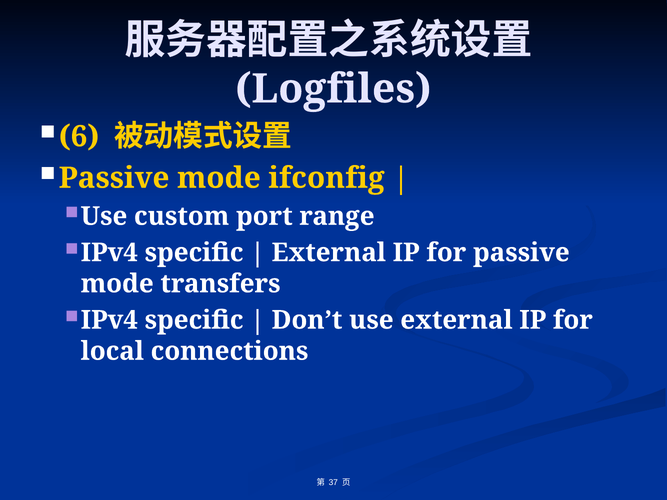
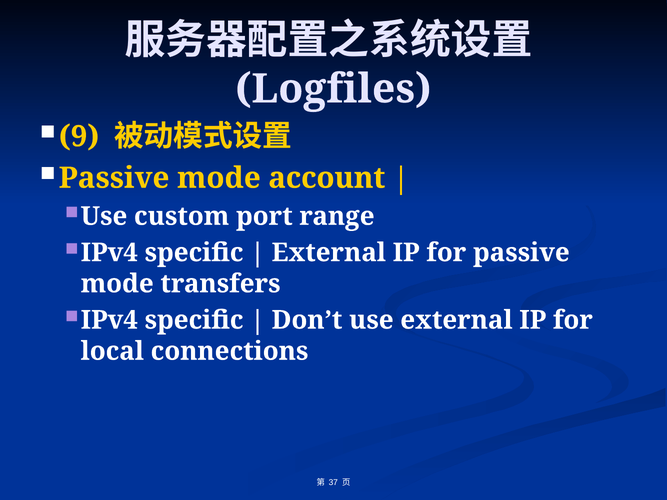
6: 6 -> 9 (79, 137)
ifconfig: ifconfig -> account (327, 178)
